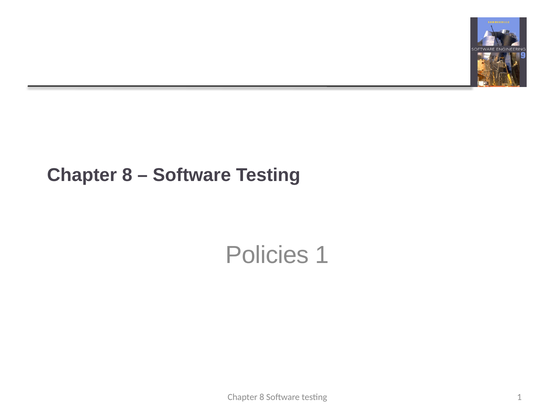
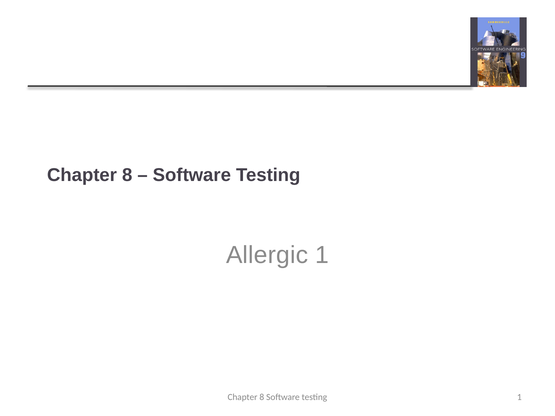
Policies: Policies -> Allergic (267, 255)
